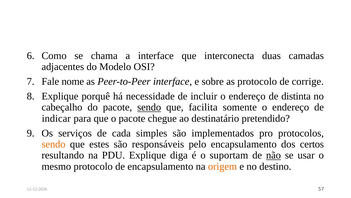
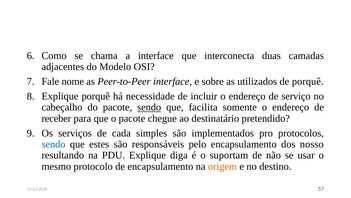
as protocolo: protocolo -> utilizados (257, 81)
de corrige: corrige -> porquê (308, 81)
distinta: distinta -> serviço (296, 96)
indicar: indicar -> receber (56, 118)
sendo colour: orange -> blue (53, 144)
certos: certos -> nosso (312, 144)
não underline: present -> none (273, 155)
